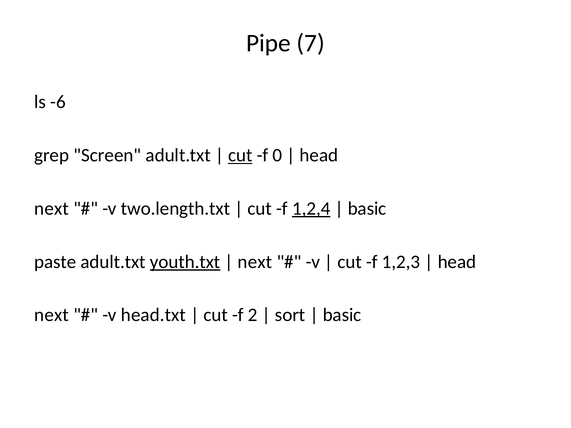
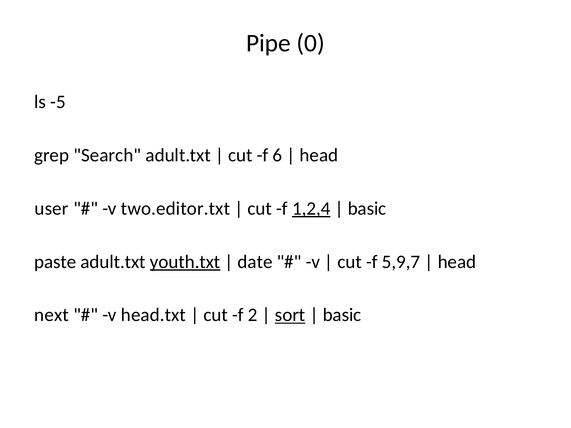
7: 7 -> 0 (311, 43)
-6: -6 -> -5 (58, 102)
Screen: Screen -> Search (107, 155)
cut underline: present -> none (240, 155)
0: 0 -> 6 (277, 155)
next: next -> user (52, 209)
two.length.txt: two.length.txt -> two.editor.txt (175, 209)
next: next -> date (255, 262)
1,2,3: 1,2,3 -> 5,9,7 (401, 262)
sort underline: none -> present (290, 315)
